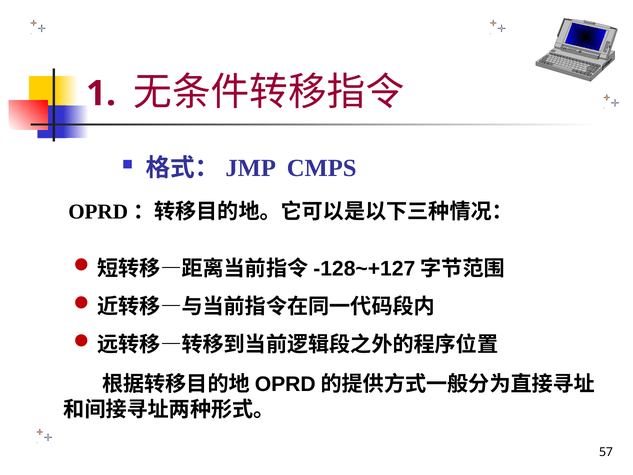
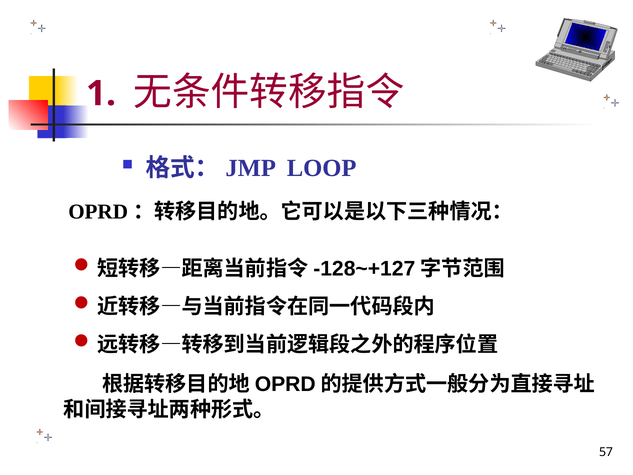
CMPS: CMPS -> LOOP (322, 168)
